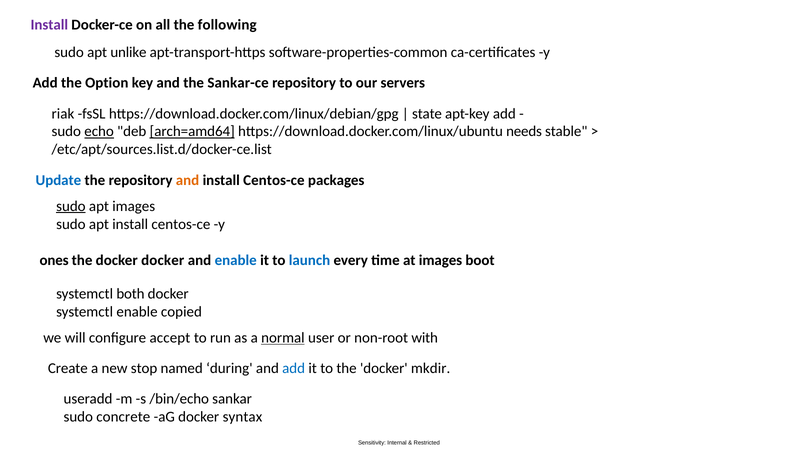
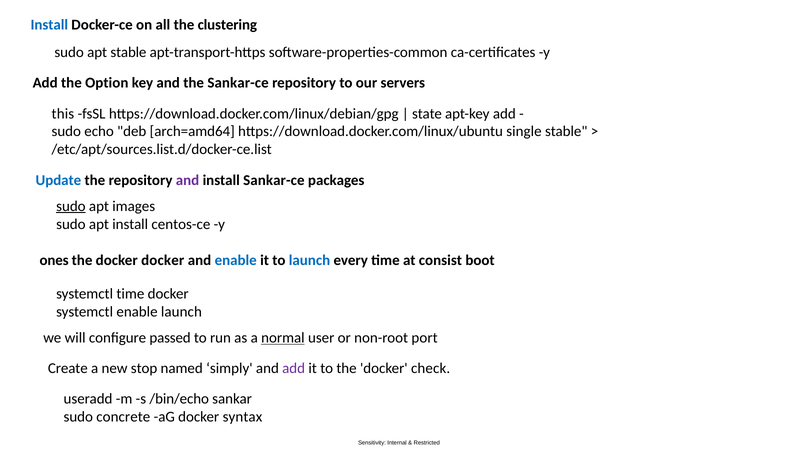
Install colour: purple -> blue (49, 25)
following: following -> clustering (227, 25)
apt unlike: unlike -> stable (128, 52)
riak: riak -> this (63, 114)
echo underline: present -> none (99, 131)
arch=amd64 underline: present -> none (192, 131)
needs: needs -> single (524, 131)
and colour: orange -> purple (188, 180)
Centos-ce: Centos-ce -> Sankar-ce (274, 180)
at images: images -> consist (440, 260)
systemctl both: both -> time (130, 294)
enable copied: copied -> launch (181, 312)
accept: accept -> passed (170, 338)
with: with -> port (425, 338)
during: during -> simply (229, 368)
add colour: blue -> purple (294, 368)
mkdir: mkdir -> check (431, 368)
